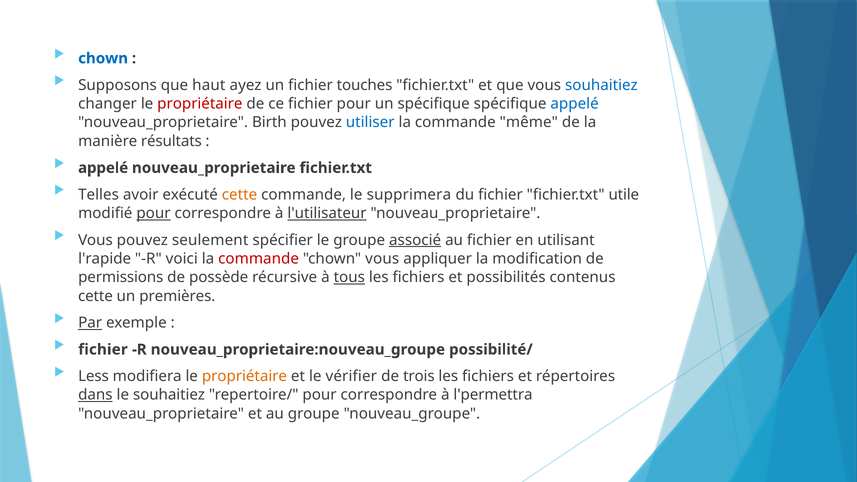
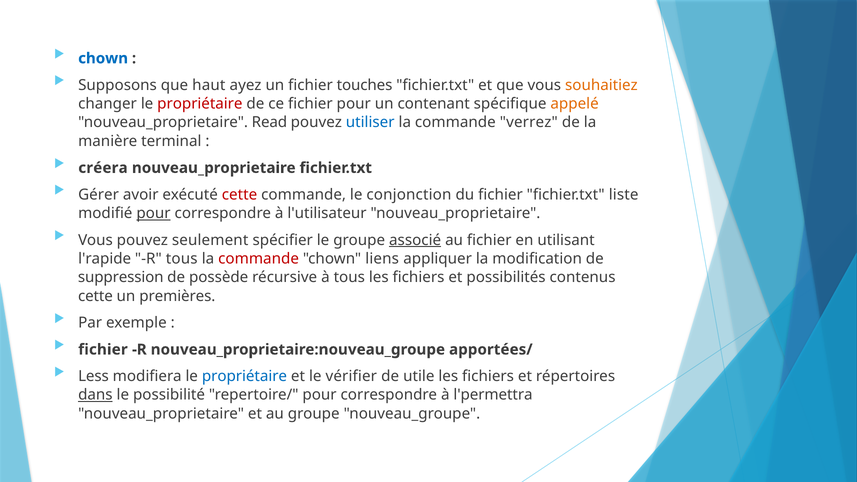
souhaitiez colour: blue -> orange (601, 85)
un spécifique: spécifique -> contenant (434, 104)
appelé colour: blue -> orange (575, 104)
Birth: Birth -> Read (269, 122)
même: même -> verrez (529, 122)
résultats: résultats -> terminal (171, 141)
appelé: appelé -> créera (103, 168)
Telles: Telles -> Gérer (99, 195)
cette colour: orange -> red (240, 195)
supprimera: supprimera -> conjonction (409, 195)
utile: utile -> liste (624, 195)
l'utilisateur underline: present -> none (327, 213)
R voici: voici -> tous (182, 259)
chown vous: vous -> liens (382, 259)
permissions: permissions -> suppression (121, 277)
tous underline: present -> none (349, 277)
Par underline: present -> none (90, 323)
possibilité/: possibilité/ -> apportées/ (491, 350)
propriétaire colour: orange -> blue (244, 376)
trois: trois -> utile (419, 376)
le souhaitiez: souhaitiez -> possibilité (169, 395)
